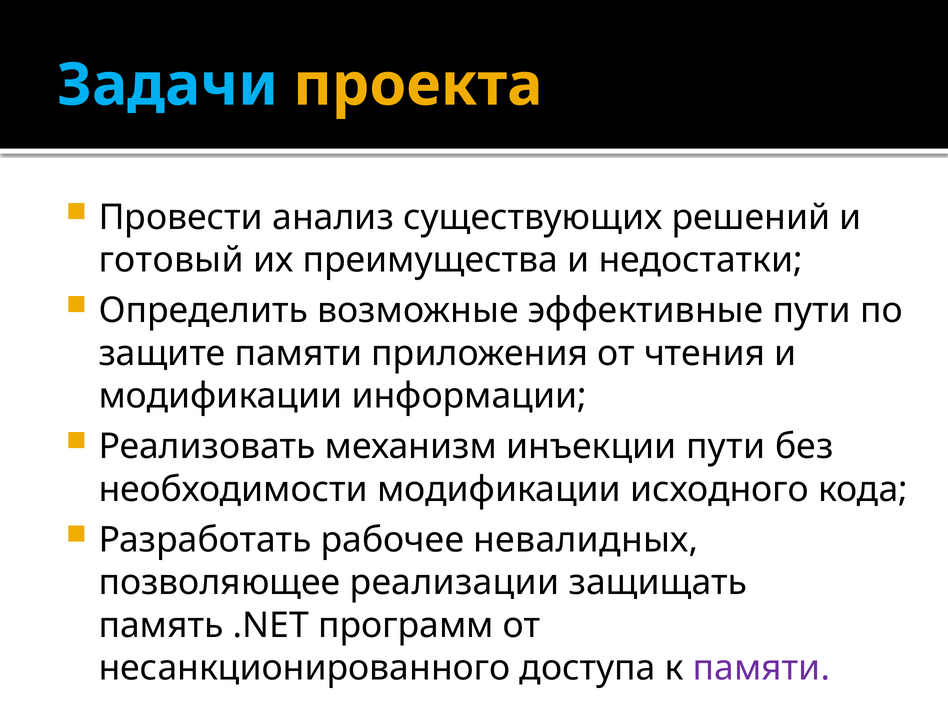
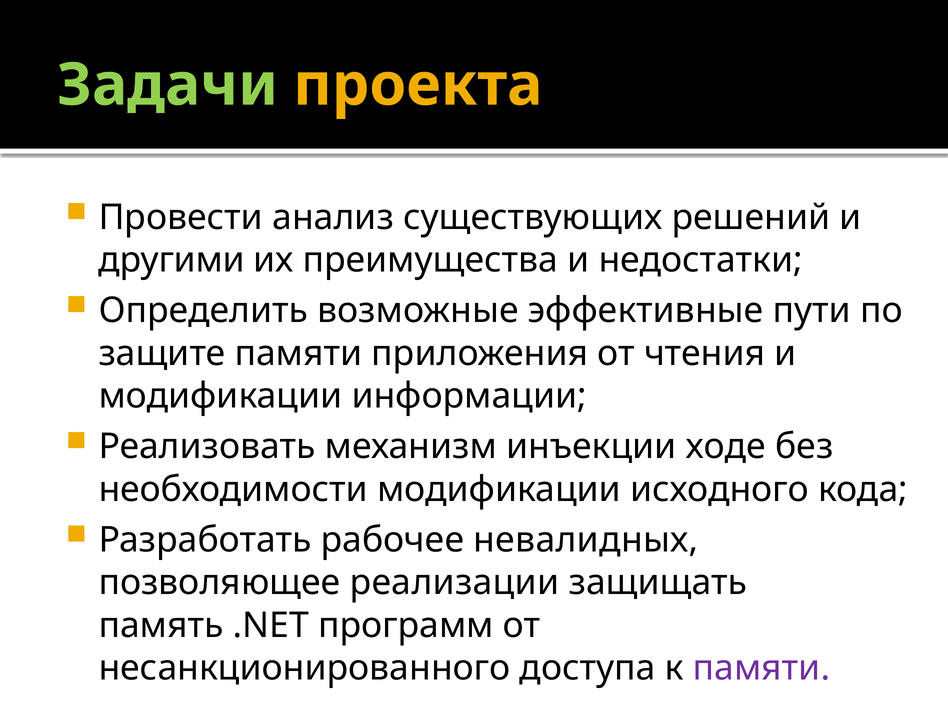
Задачи colour: light blue -> light green (167, 85)
готовый: готовый -> другими (171, 260)
инъекции пути: пути -> ходе (726, 447)
